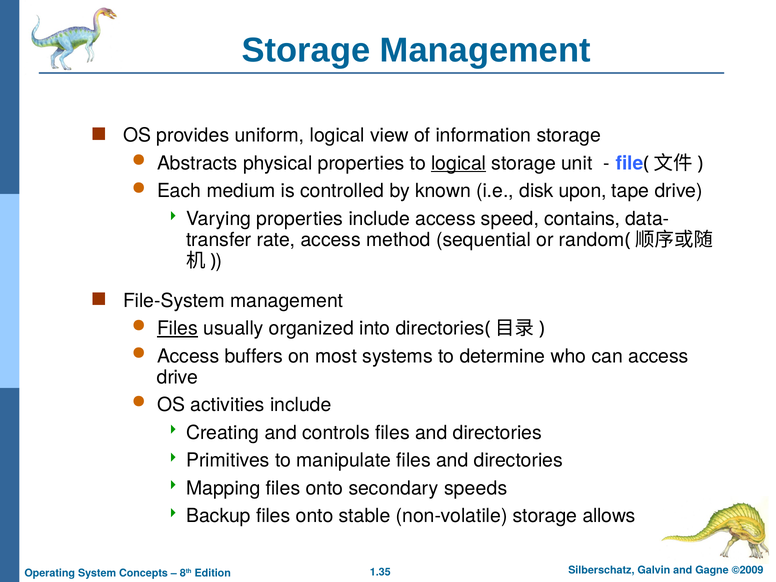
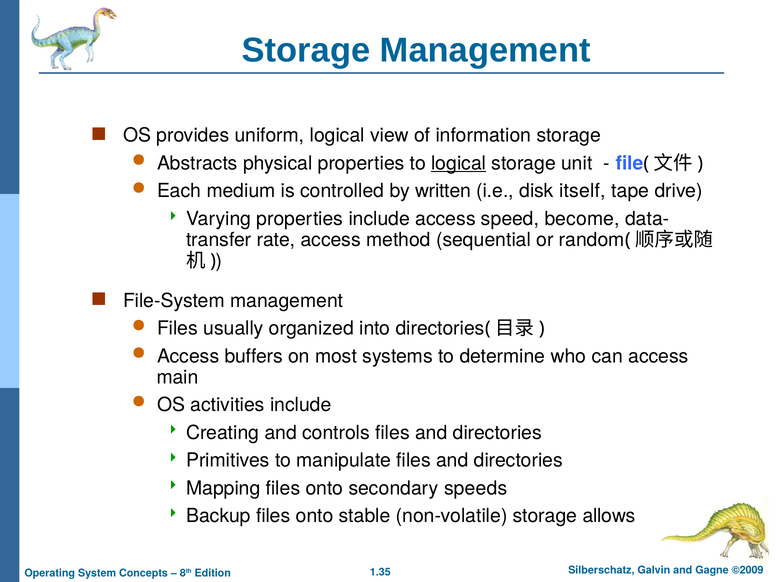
known: known -> written (443, 191)
upon: upon -> itself (582, 191)
contains: contains -> become (582, 219)
Files underline: present -> none (177, 328)
drive: drive -> main (178, 377)
